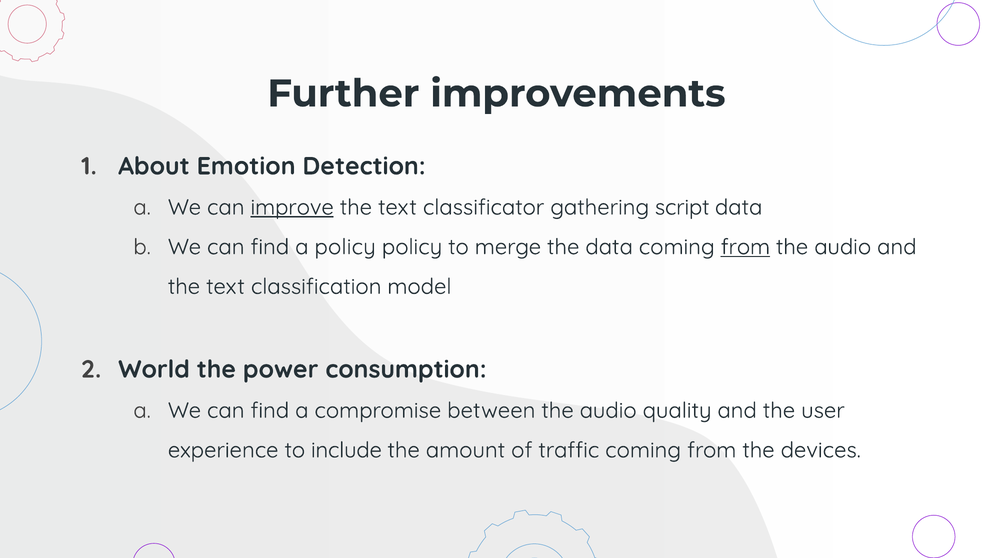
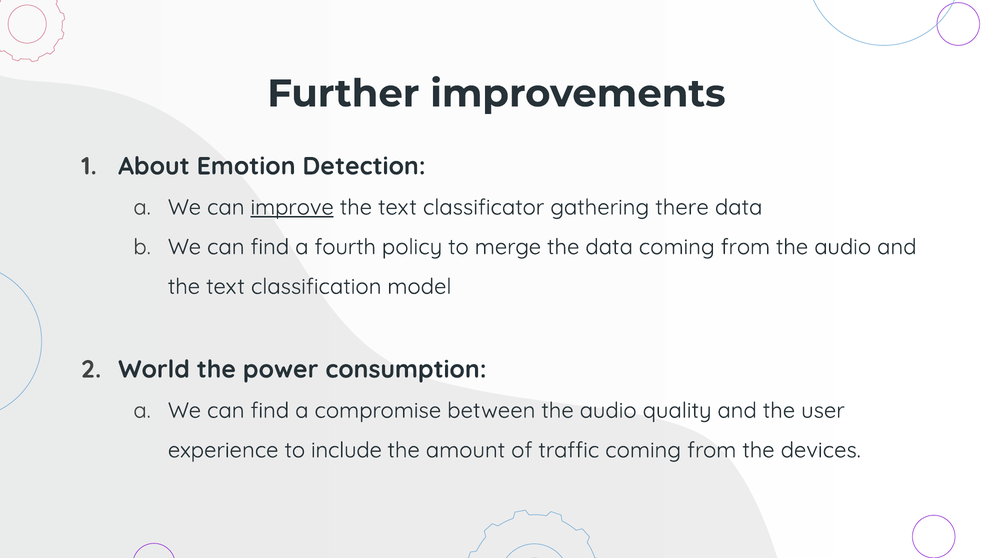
script: script -> there (682, 208)
a policy: policy -> fourth (345, 247)
from underline: present -> none (745, 247)
